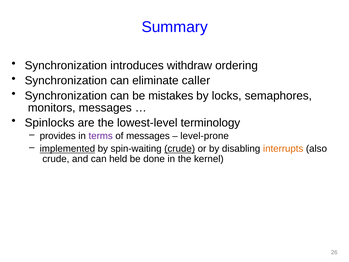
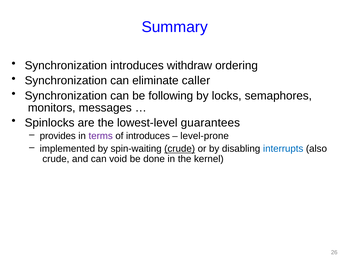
mistakes: mistakes -> following (171, 96)
terminology: terminology -> guarantees (210, 123)
of messages: messages -> introduces (148, 136)
implemented underline: present -> none (67, 149)
interrupts colour: orange -> blue (283, 149)
held: held -> void (118, 159)
